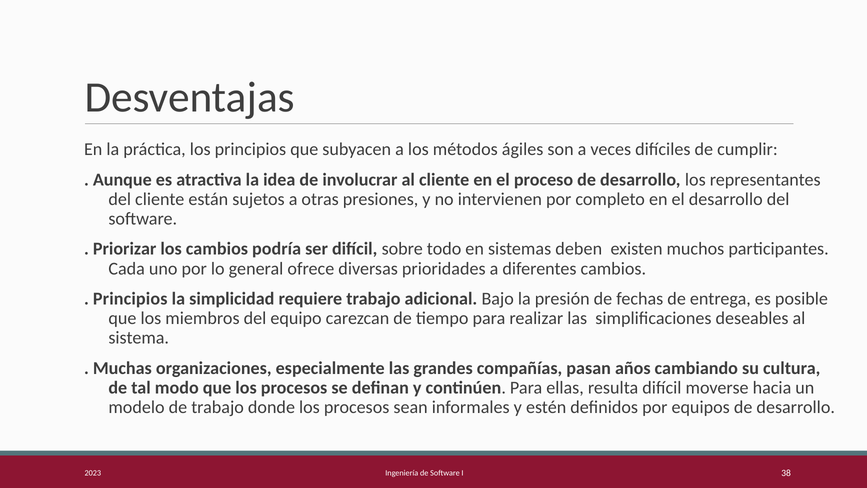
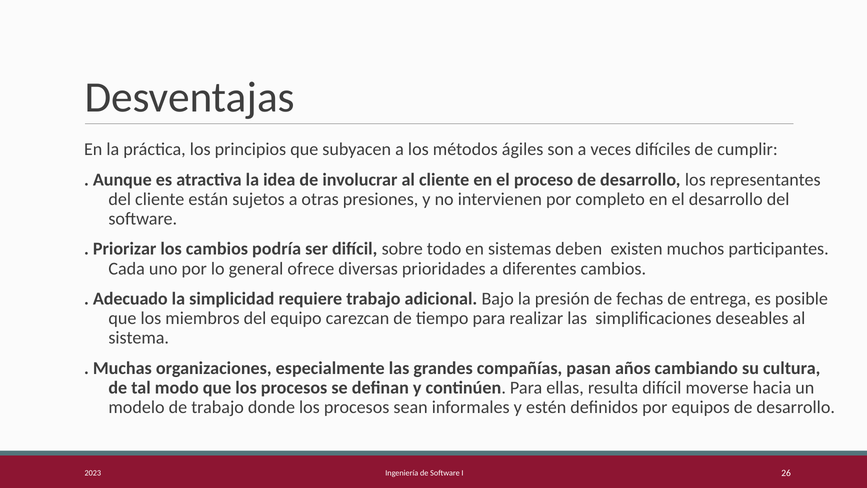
Principios: Principios -> Adecuado (130, 299)
38: 38 -> 26 (786, 473)
